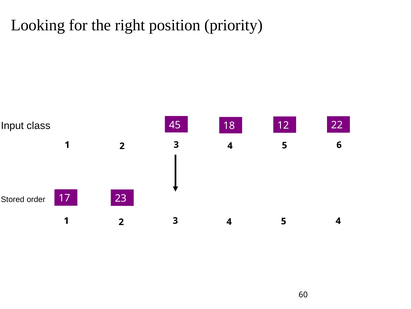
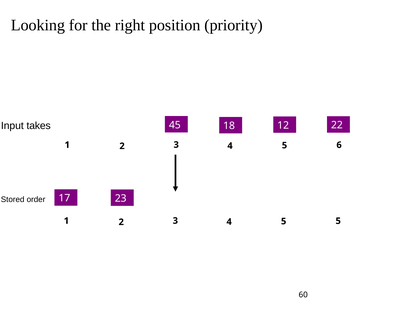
class: class -> takes (39, 125)
2 4: 4 -> 5 (338, 220)
